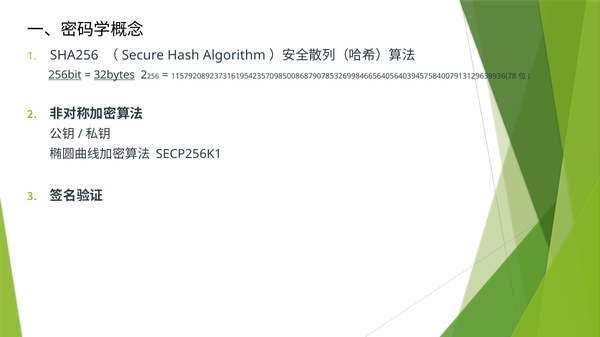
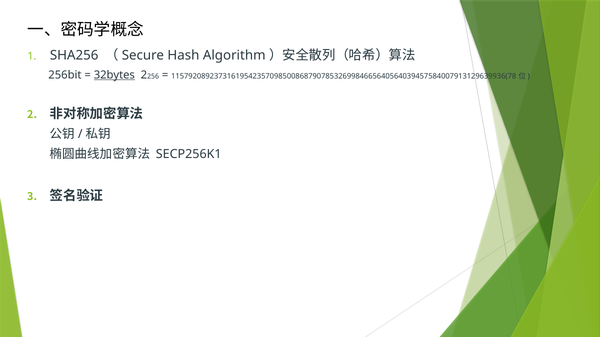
256bit underline: present -> none (65, 75)
